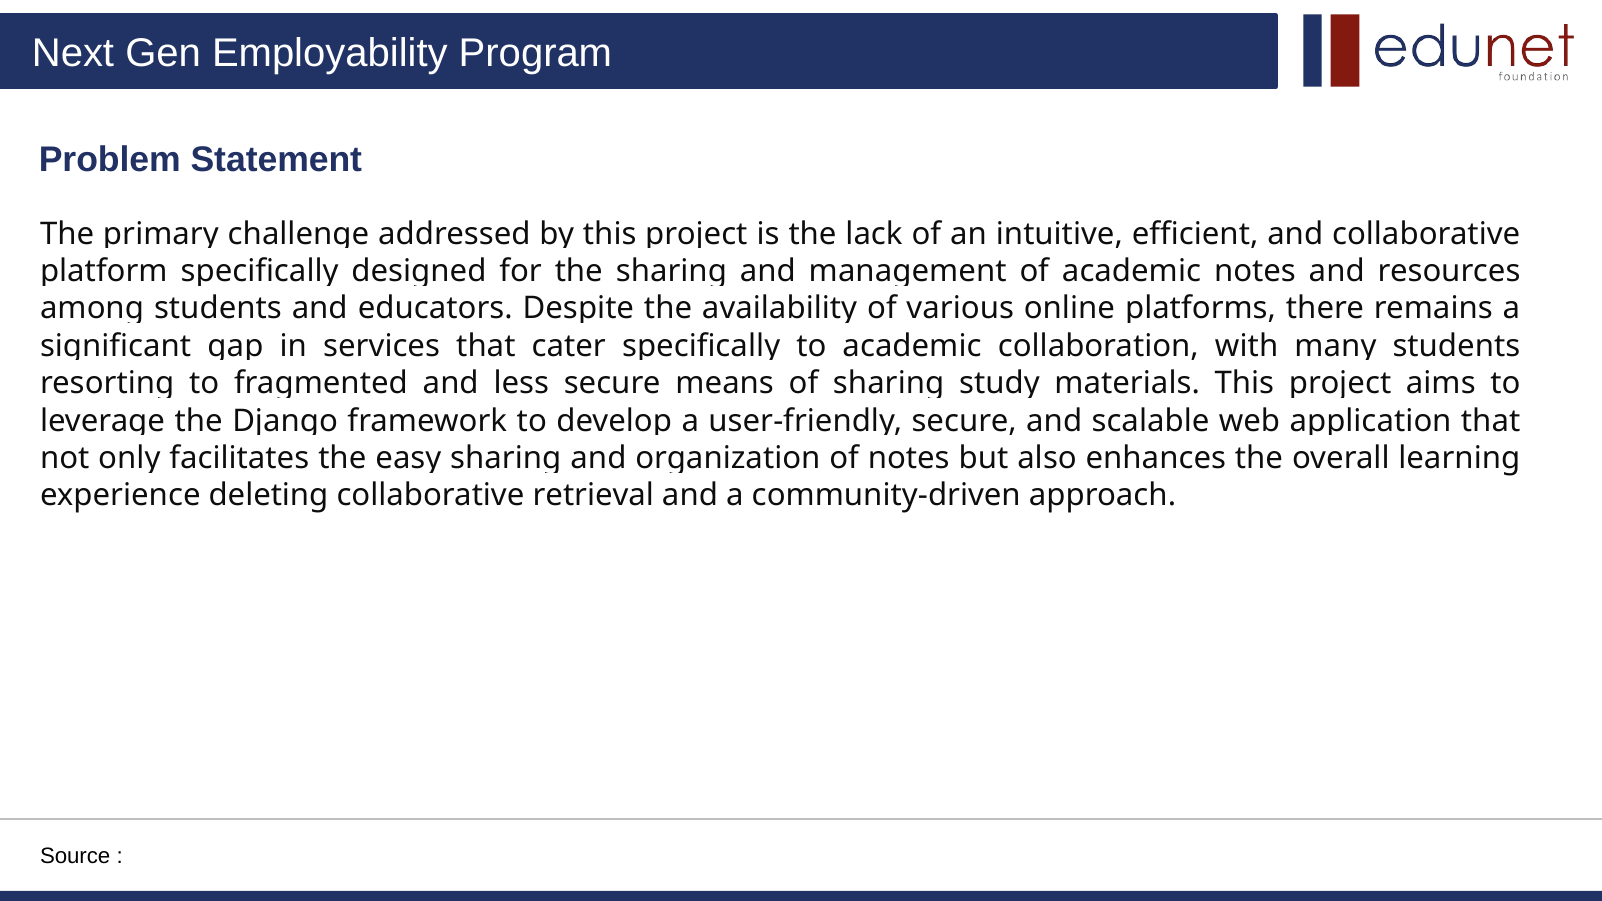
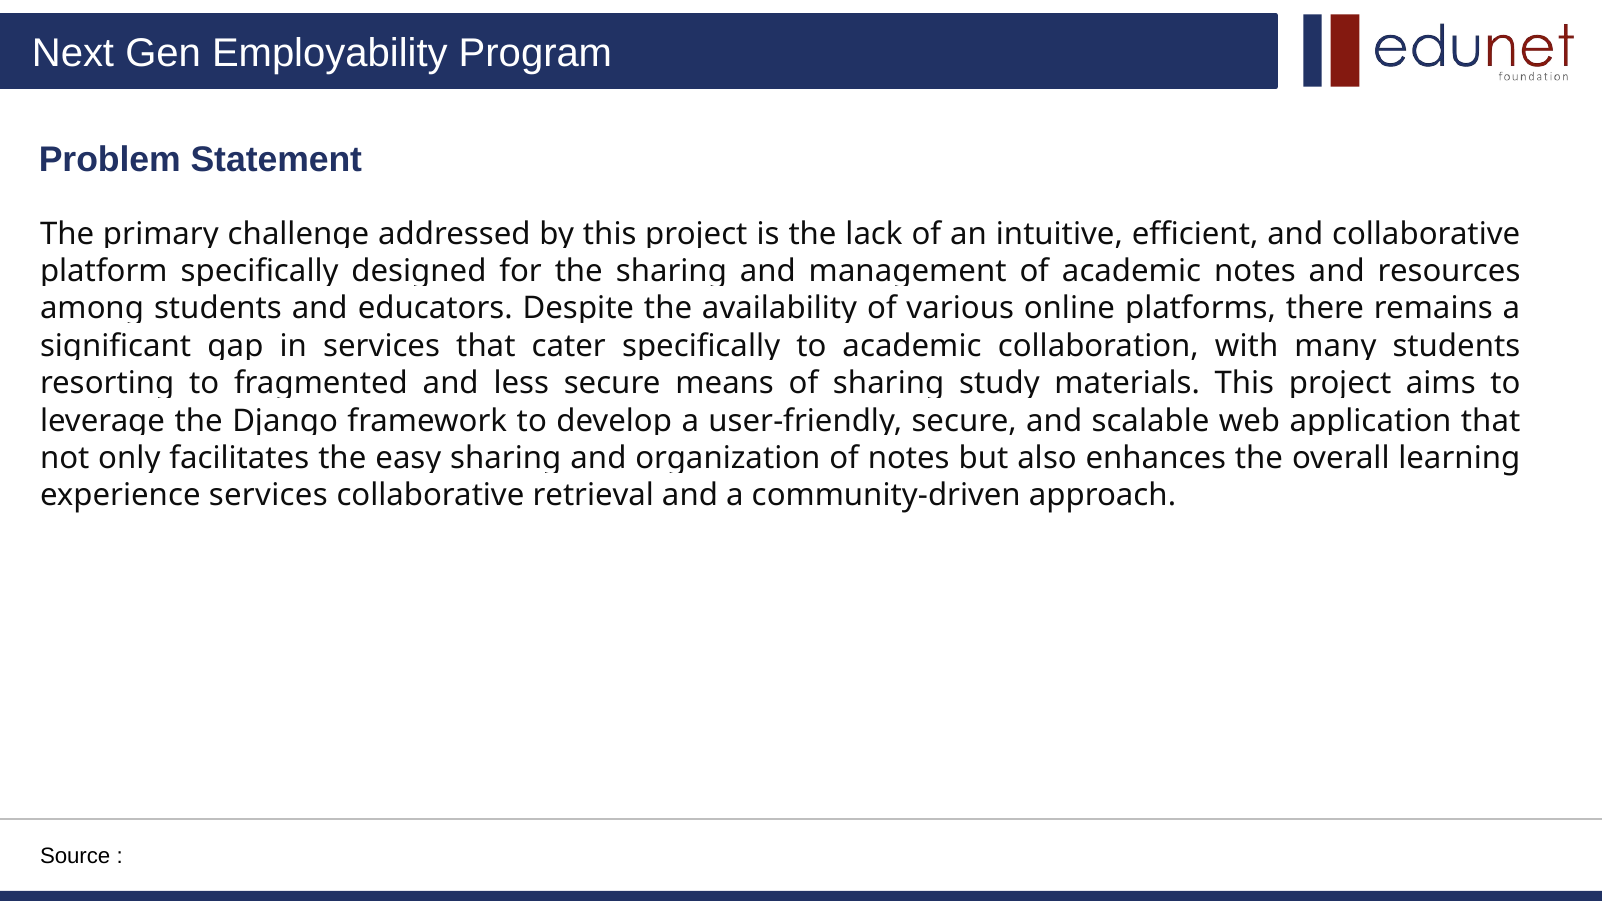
experience deleting: deleting -> services (268, 496)
